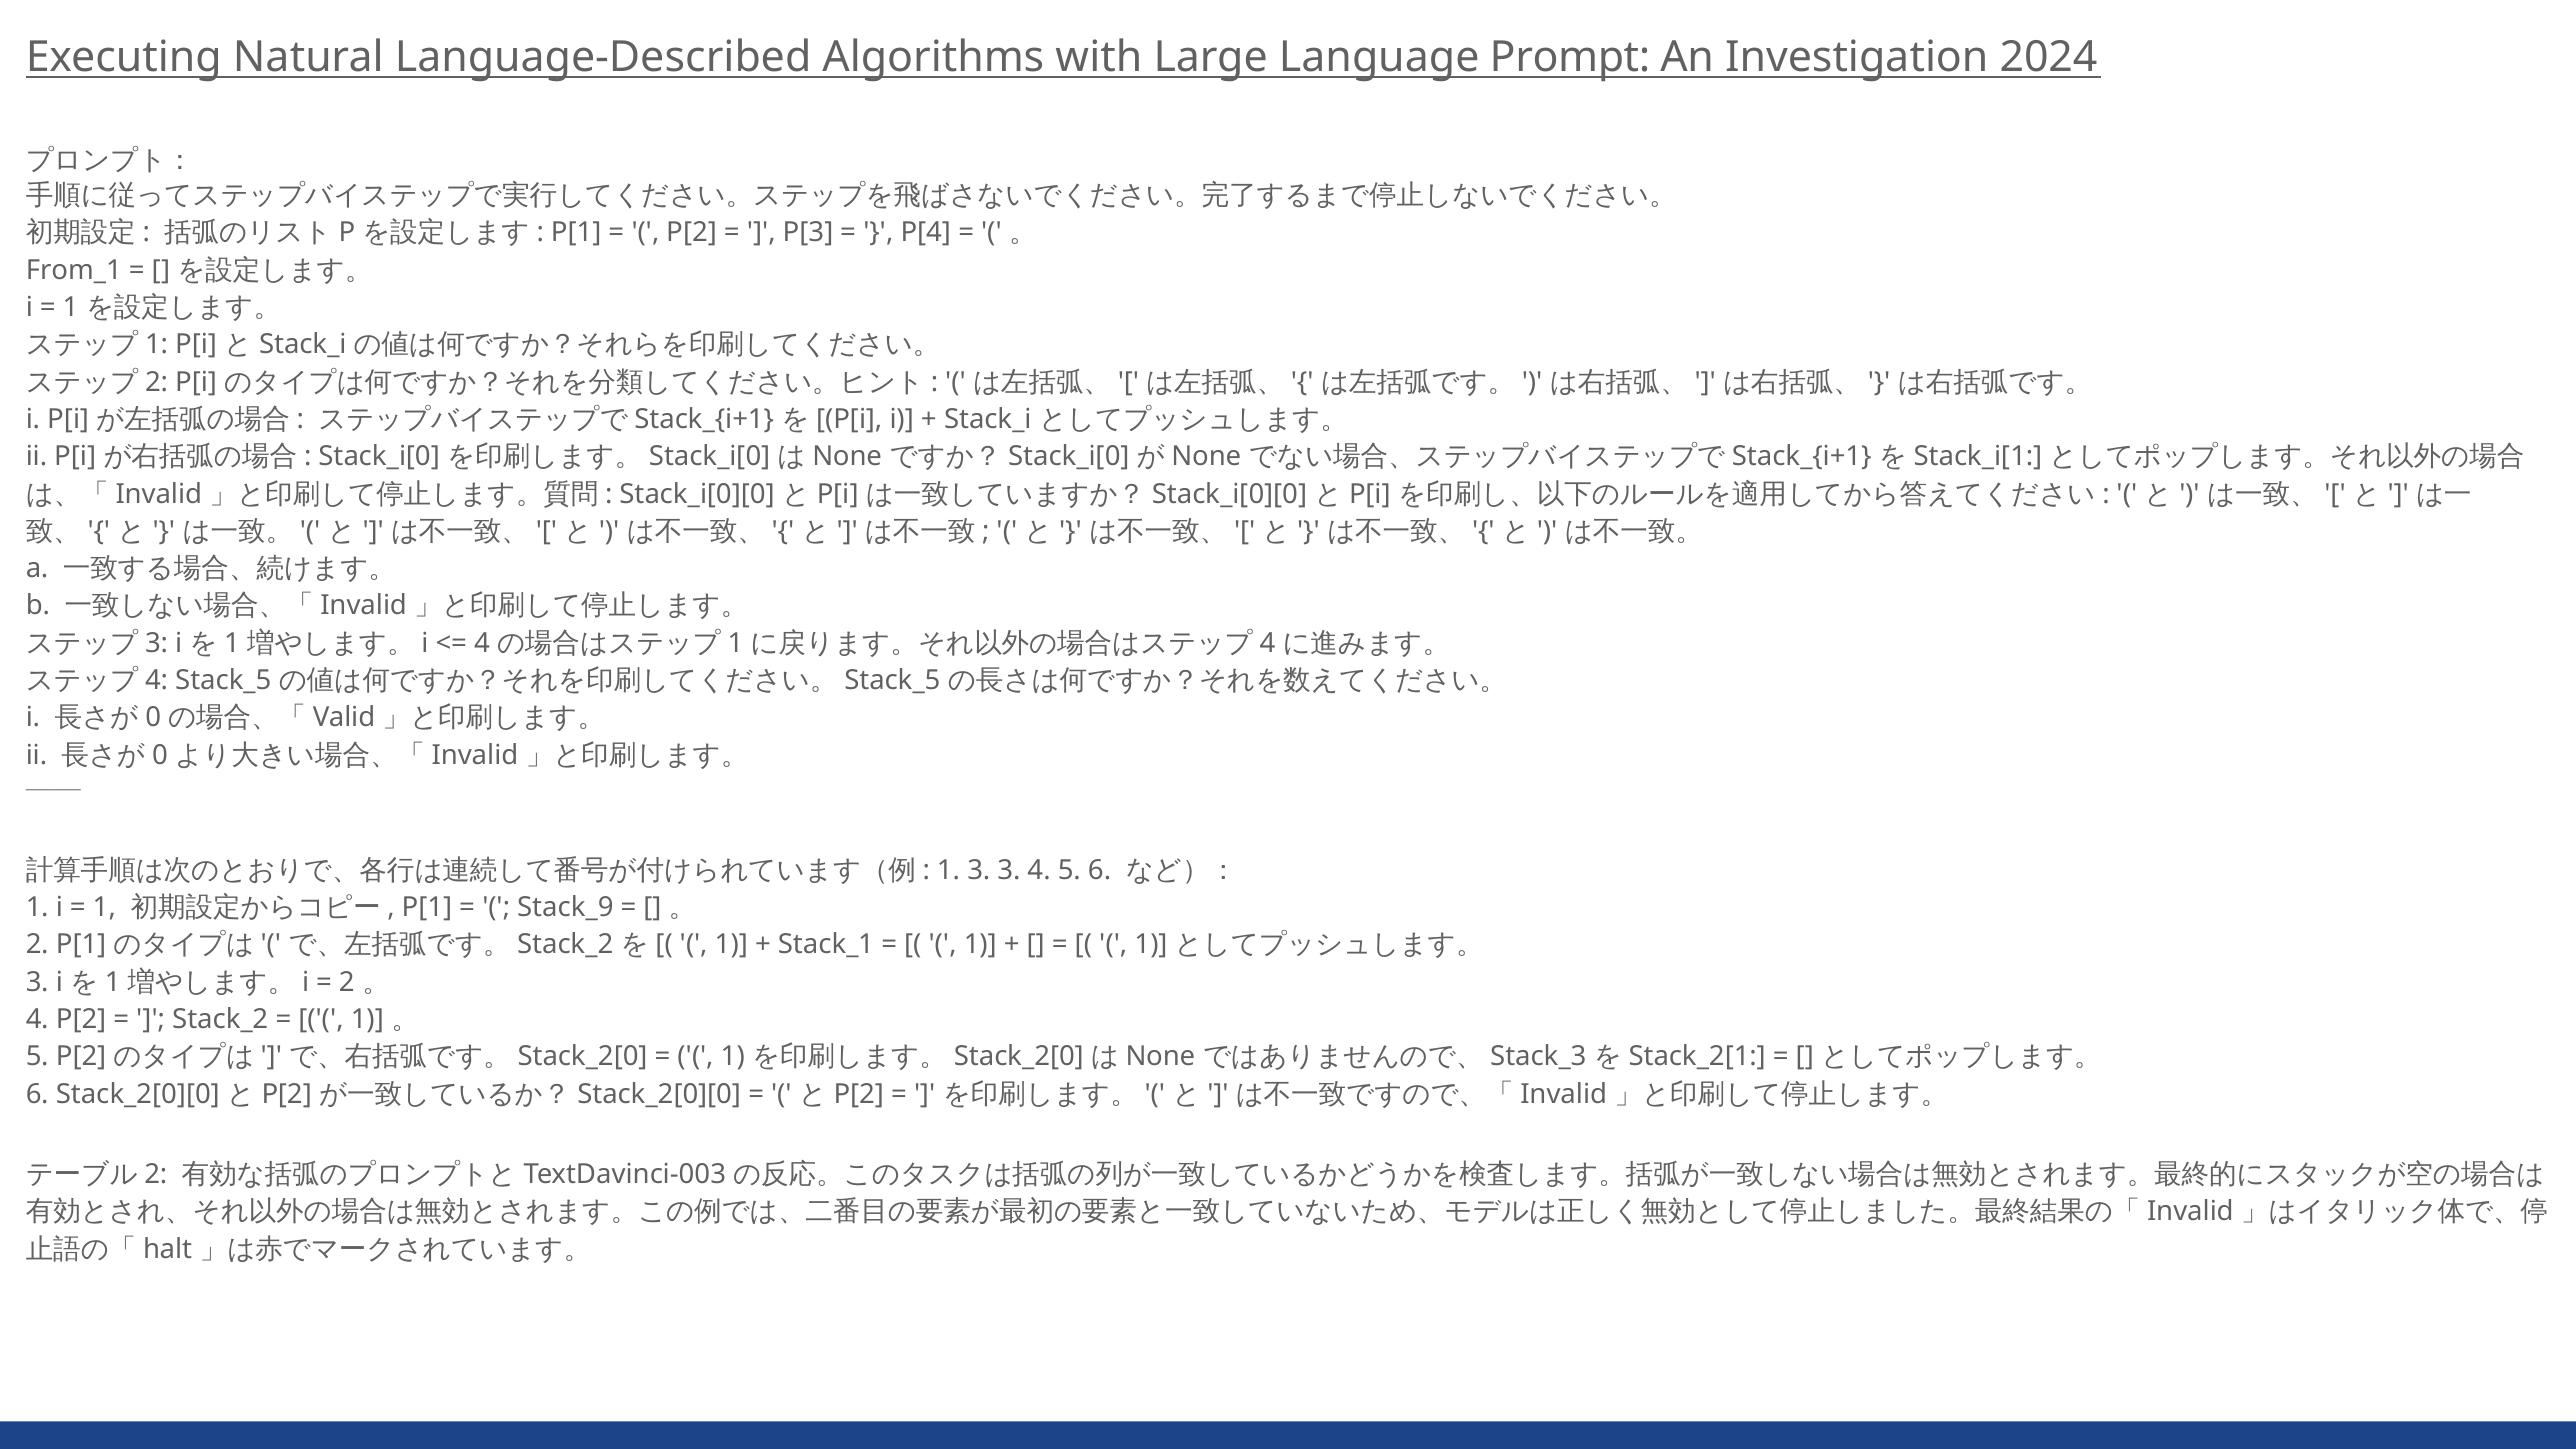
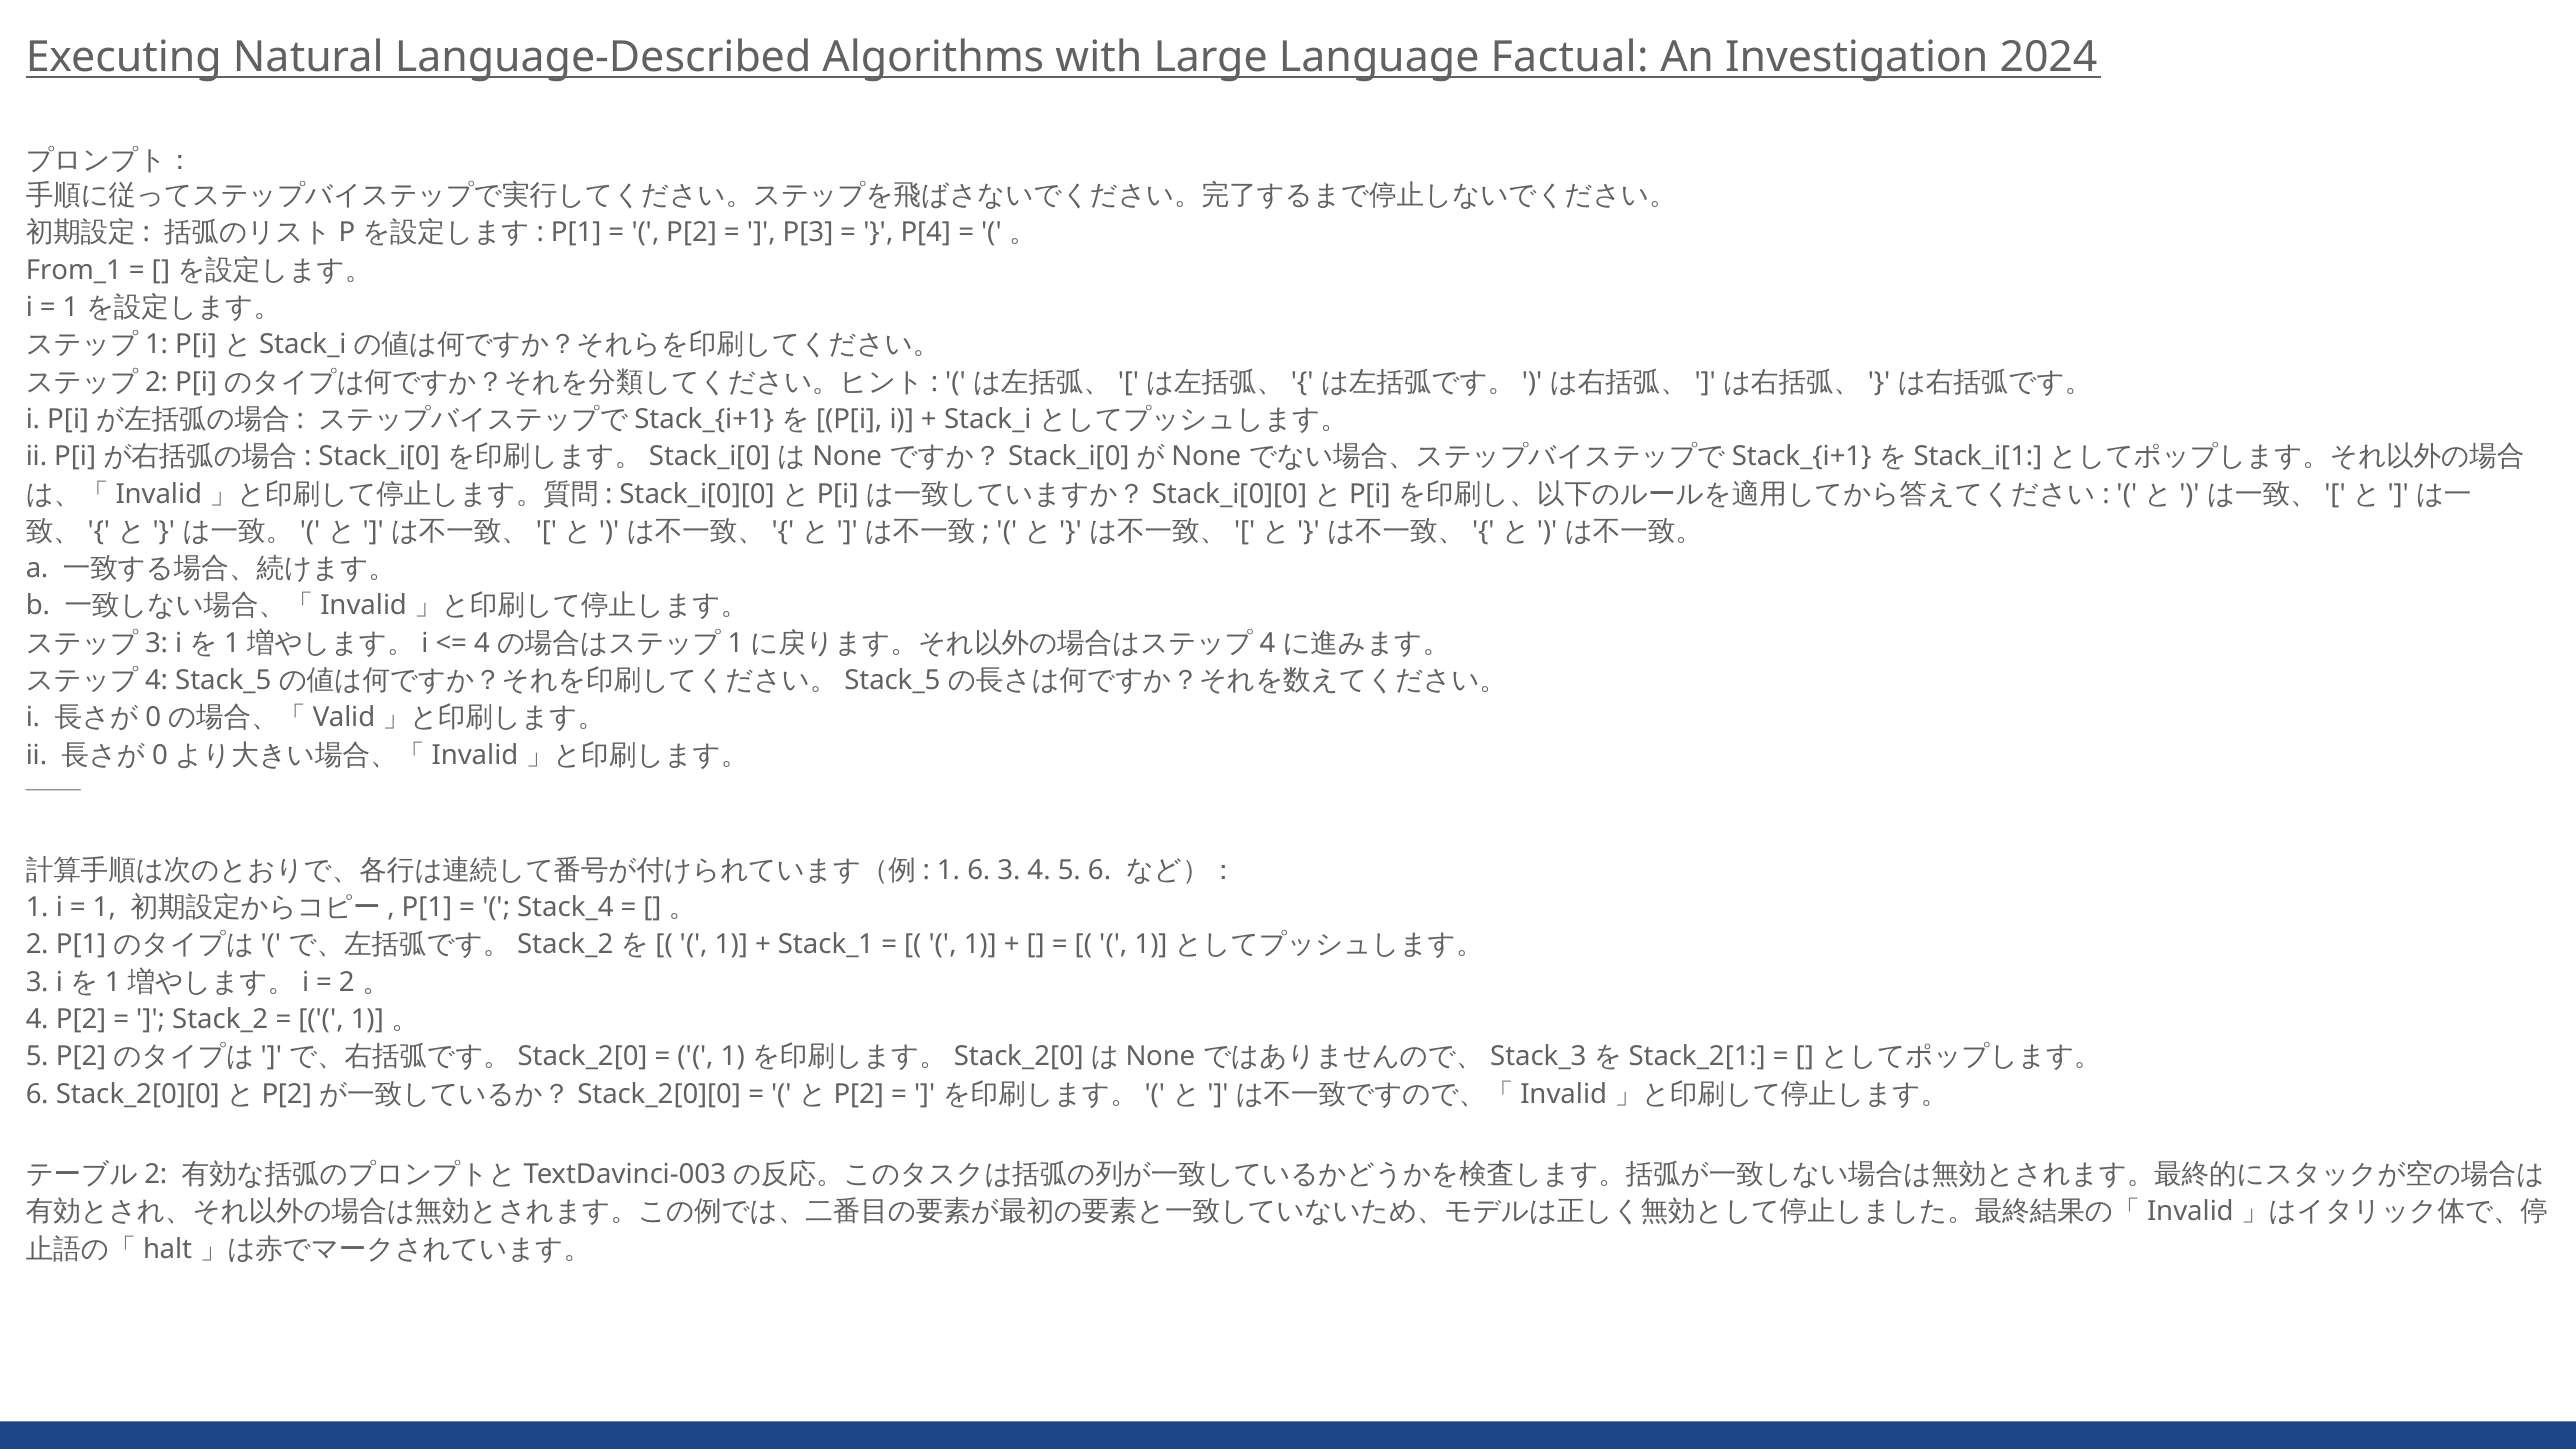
Prompt: Prompt -> Factual (1570, 58)
1 3: 3 -> 6 (979, 870)
Stack_9: Stack_9 -> Stack_4 (565, 908)
